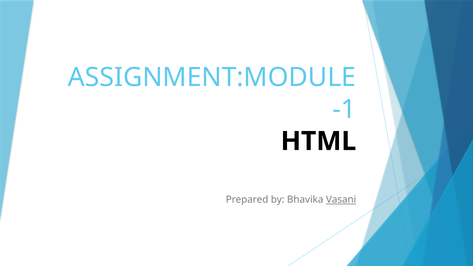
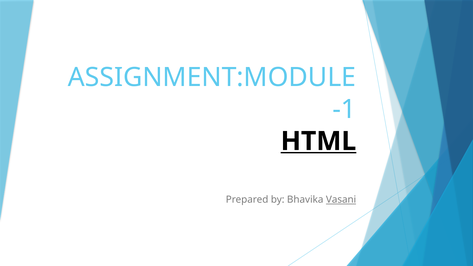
HTML underline: none -> present (318, 141)
